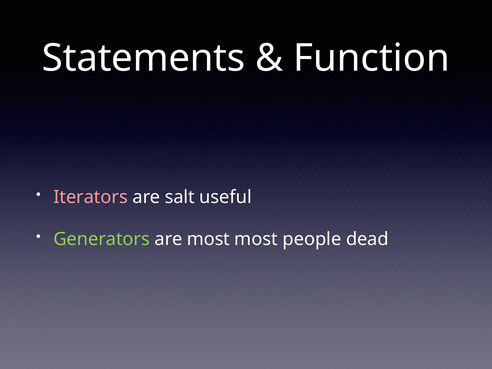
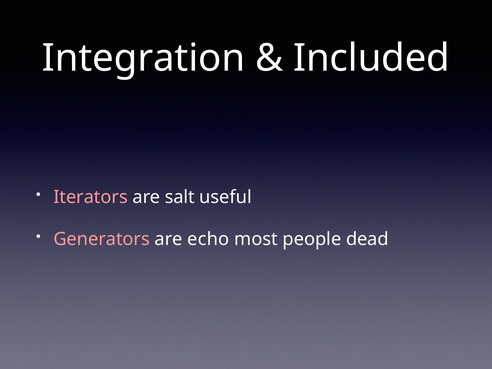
Statements: Statements -> Integration (144, 58)
Function: Function -> Included (372, 58)
Generators colour: light green -> pink (102, 239)
are most: most -> echo (208, 239)
